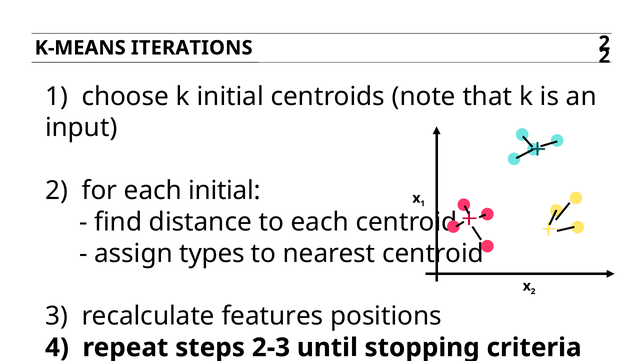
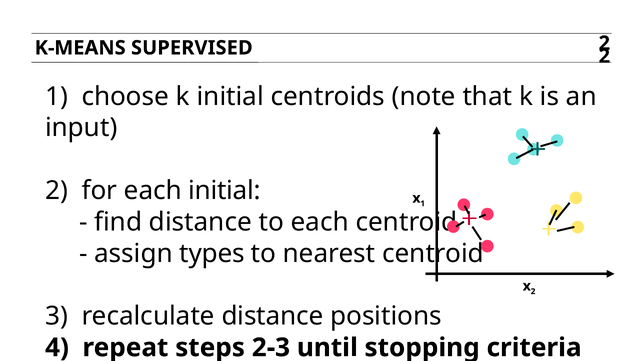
ITERATIONS: ITERATIONS -> SUPERVISED (192, 48)
recalculate features: features -> distance (273, 316)
